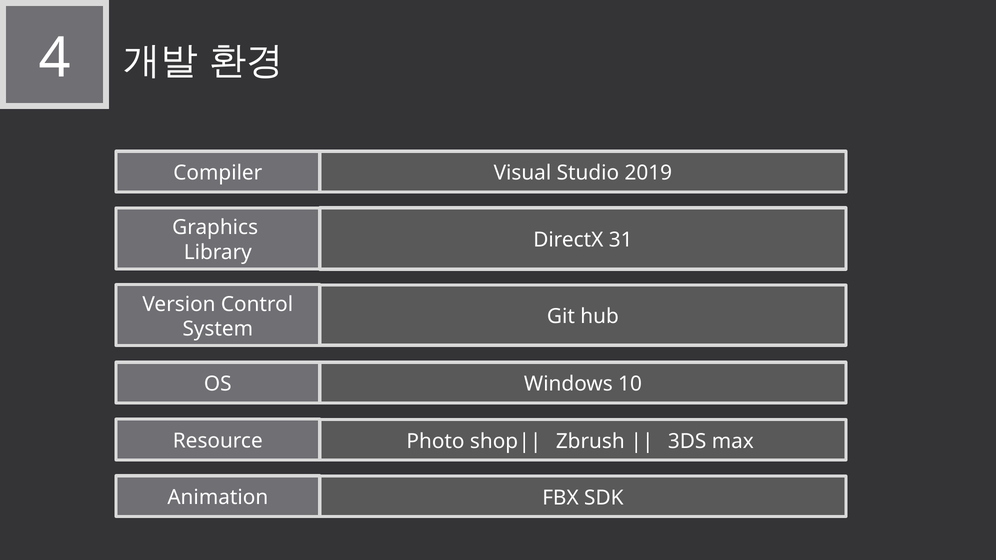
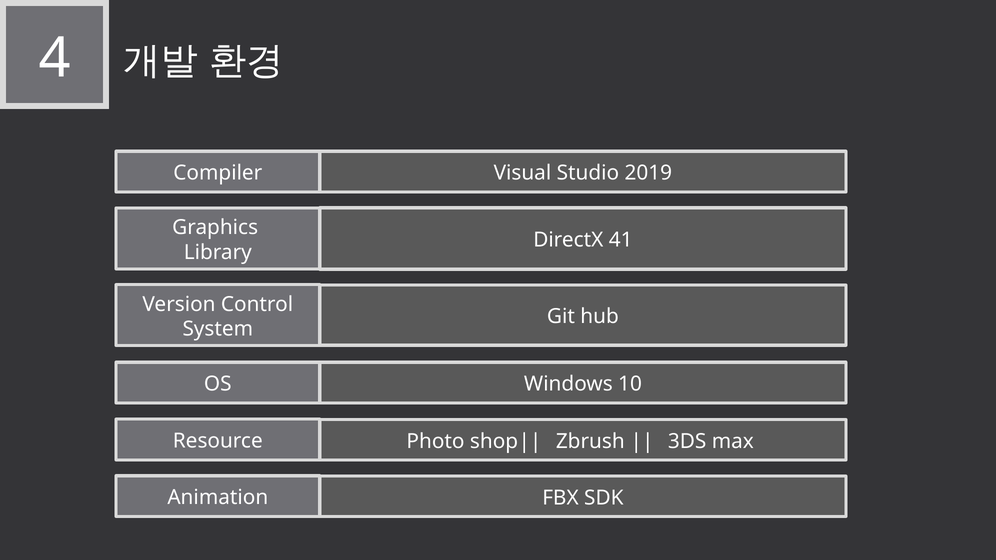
31: 31 -> 41 (621, 240)
